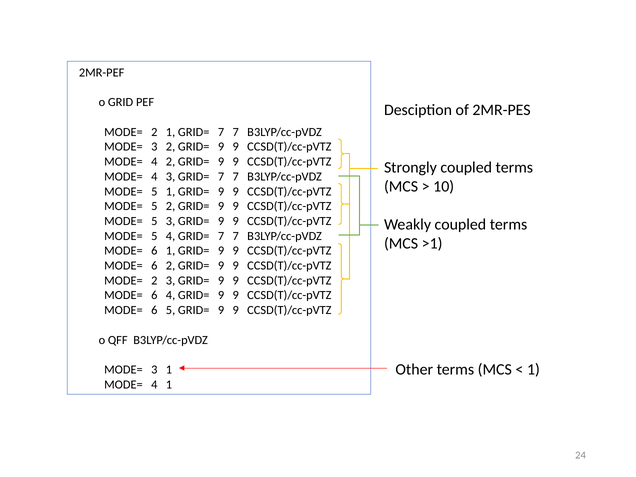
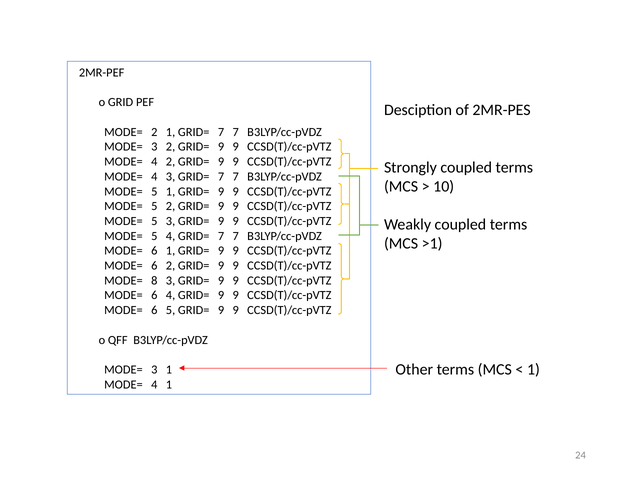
2: 2 -> 8 (154, 281)
